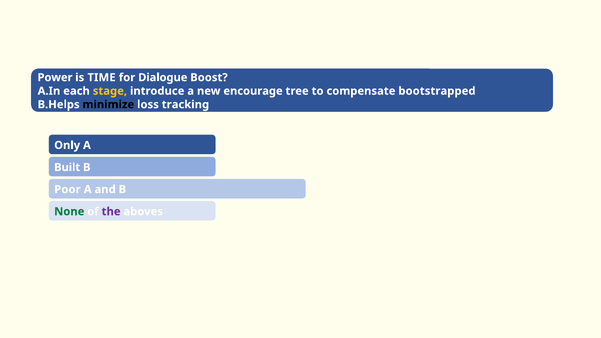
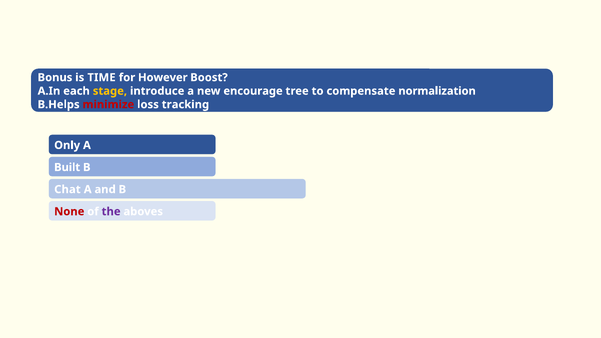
Power: Power -> Bonus (55, 78)
Dialogue: Dialogue -> However (163, 78)
bootstrapped: bootstrapped -> normalization (437, 91)
minimize colour: black -> red (108, 105)
Poor: Poor -> Chat (67, 189)
None colour: green -> red (69, 212)
